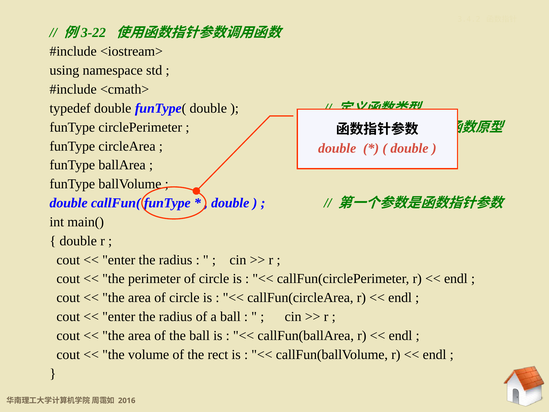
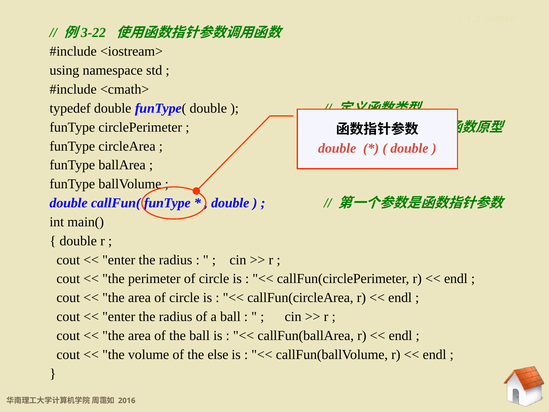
rect: rect -> else (218, 354)
